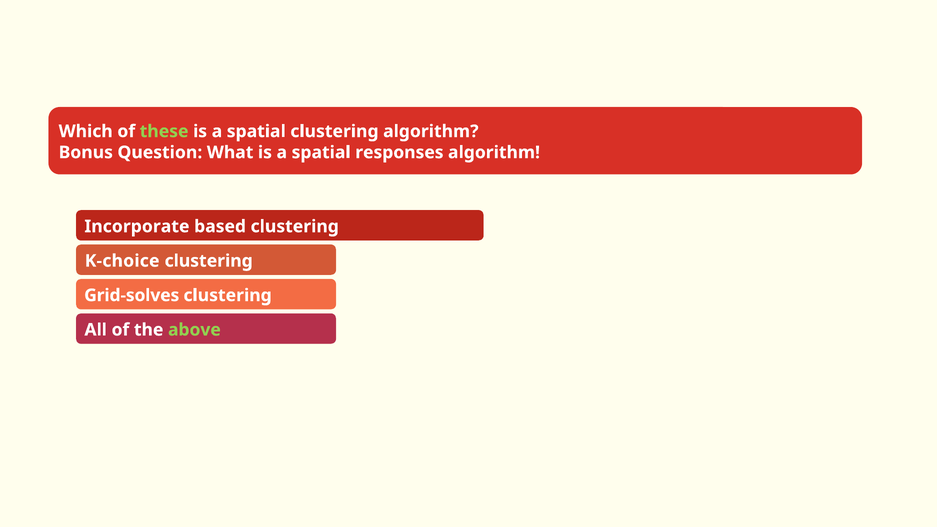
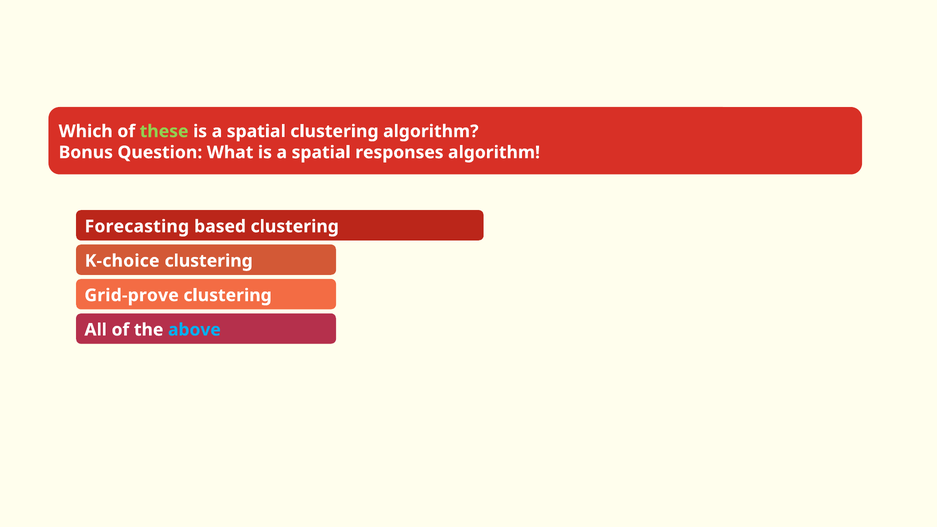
Incorporate: Incorporate -> Forecasting (137, 226)
Grid-solves: Grid-solves -> Grid-prove (132, 295)
above colour: light green -> light blue (194, 330)
